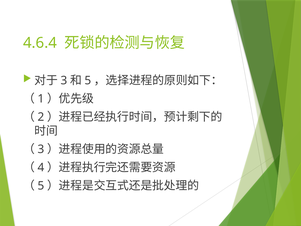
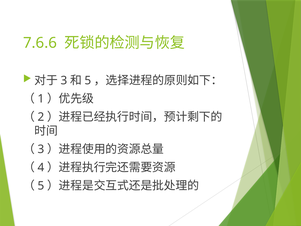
4.6.4: 4.6.4 -> 7.6.6 (40, 43)
